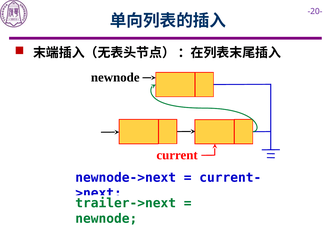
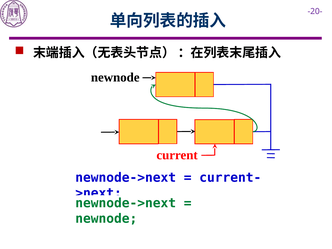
trailer->next: trailer->next -> newnode->next (126, 203)
